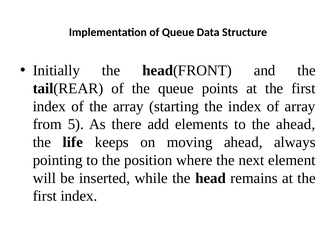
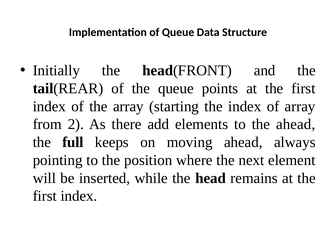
5: 5 -> 2 (76, 124)
life: life -> full (73, 142)
